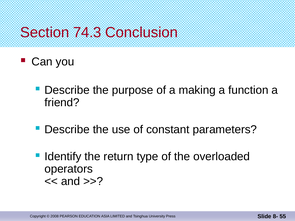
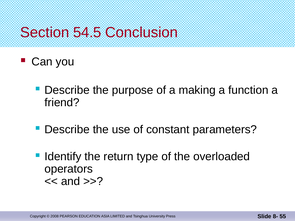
74.3: 74.3 -> 54.5 (87, 32)
